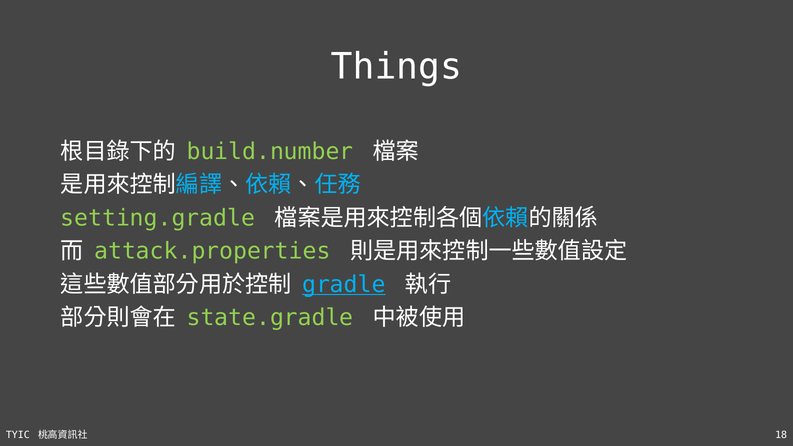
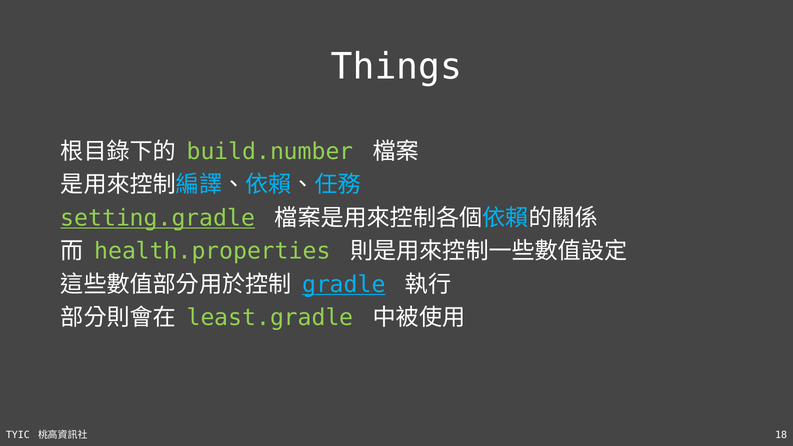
setting.gradle underline: none -> present (158, 218)
attack.properties: attack.properties -> health.properties (212, 251)
state.gradle: state.gradle -> least.gradle (270, 318)
